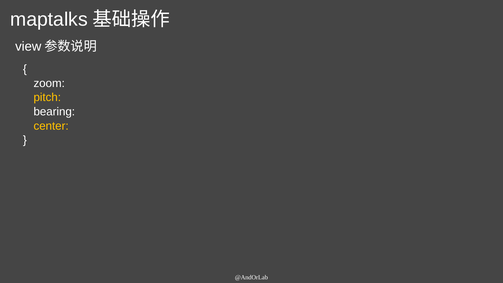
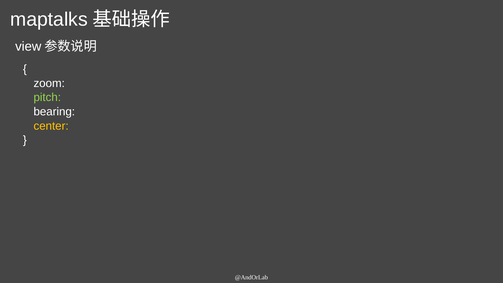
pitch colour: yellow -> light green (47, 97)
